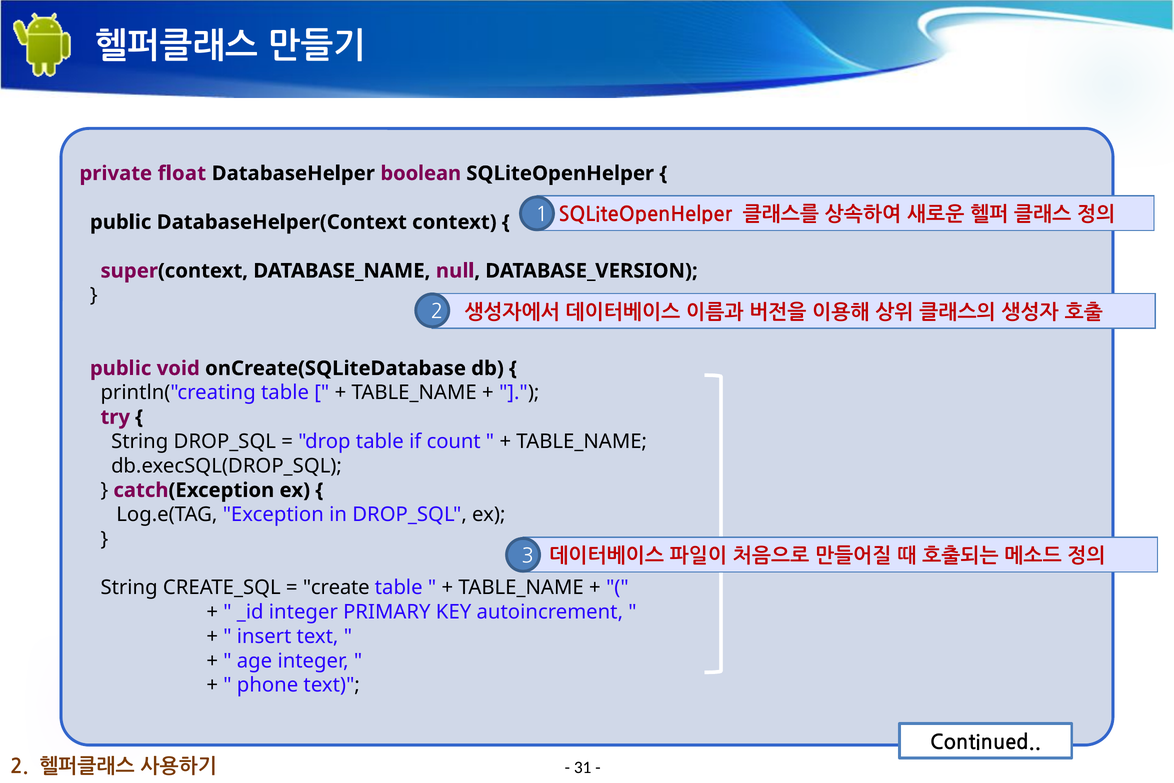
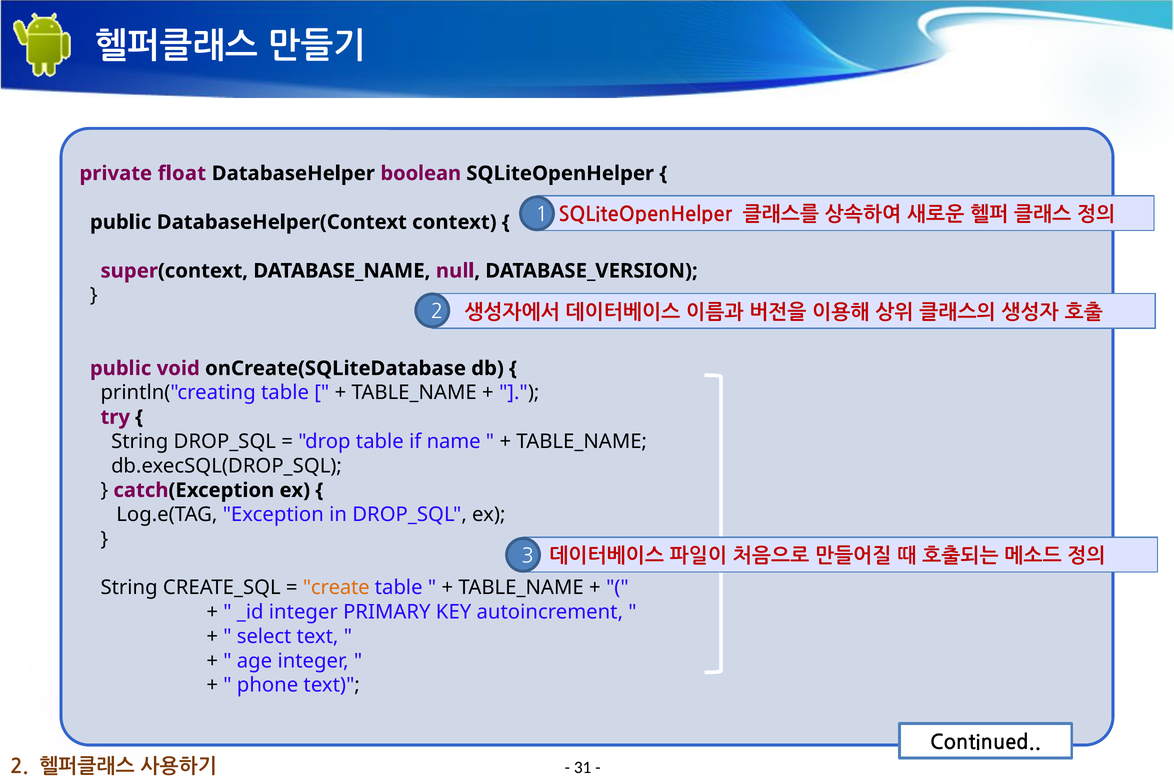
count: count -> name (454, 441)
create colour: black -> orange (336, 588)
insert: insert -> select (264, 636)
